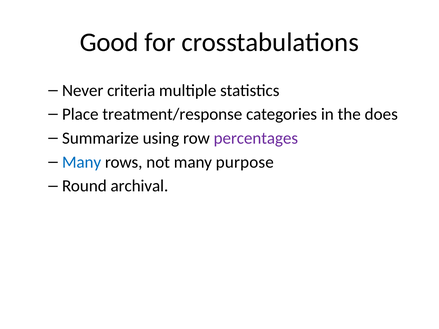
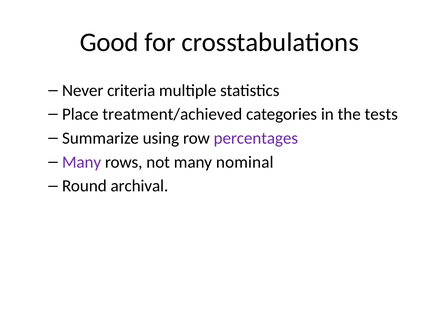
treatment/response: treatment/response -> treatment/achieved (172, 114)
does: does -> tests (381, 114)
Many colour: blue -> purple (82, 162)
purpose: purpose -> nominal (245, 162)
